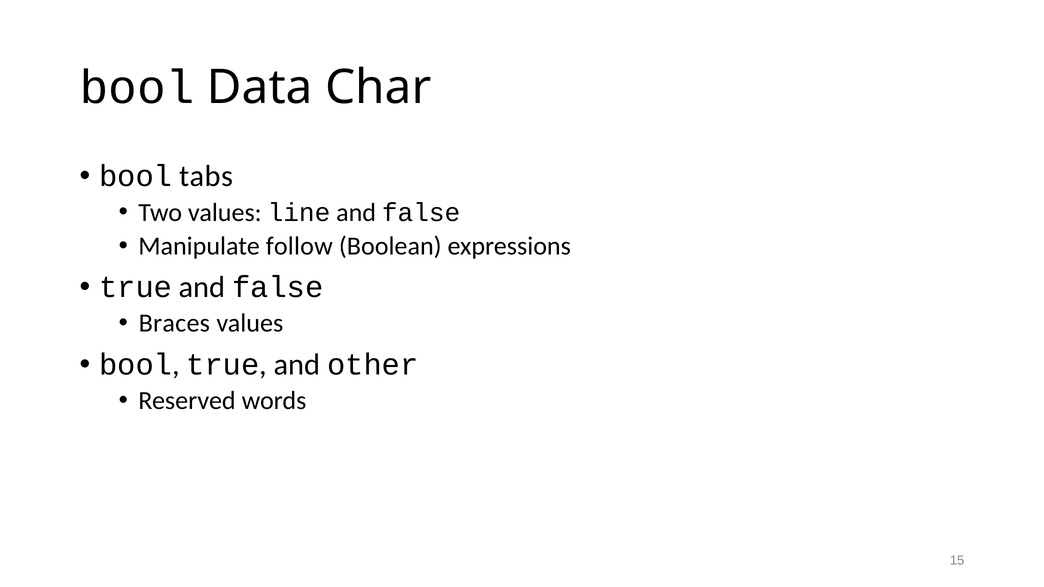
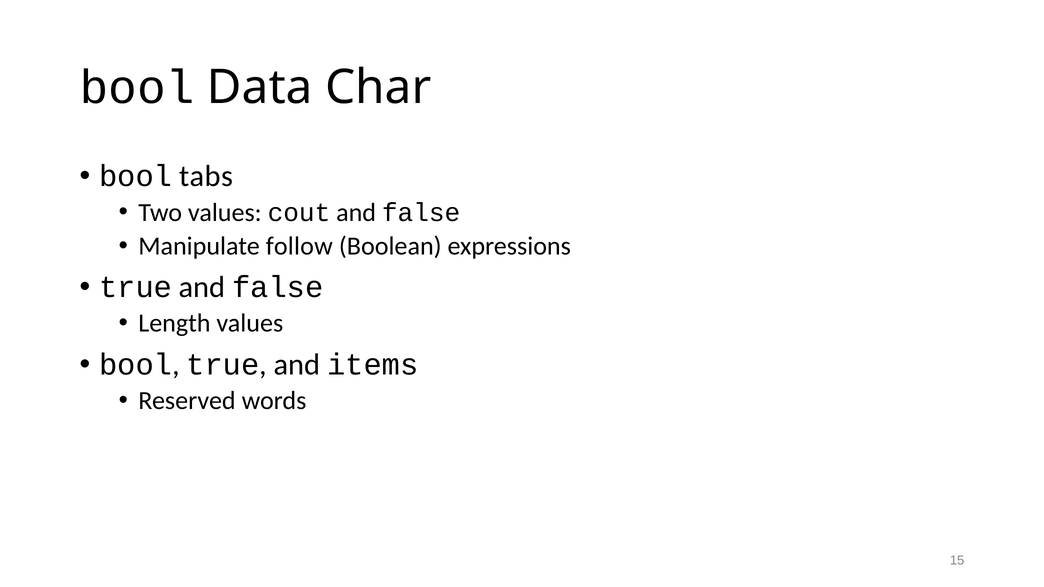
line: line -> cout (299, 213)
Braces: Braces -> Length (174, 323)
other: other -> items (373, 365)
